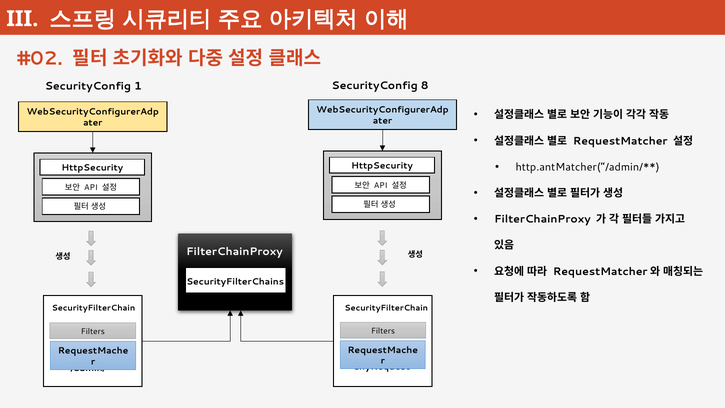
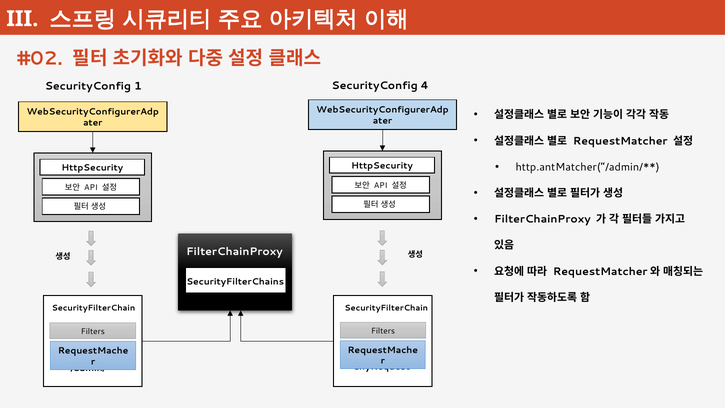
8: 8 -> 4 (425, 86)
